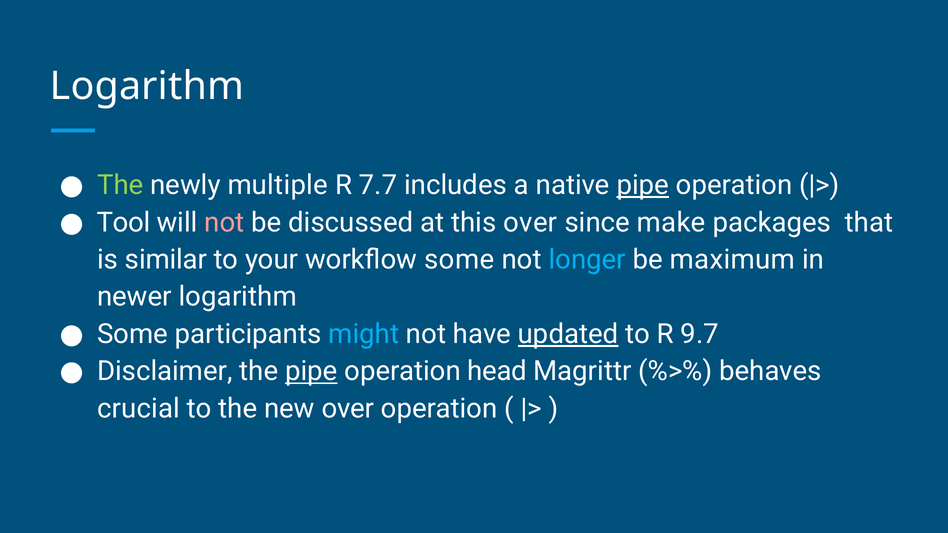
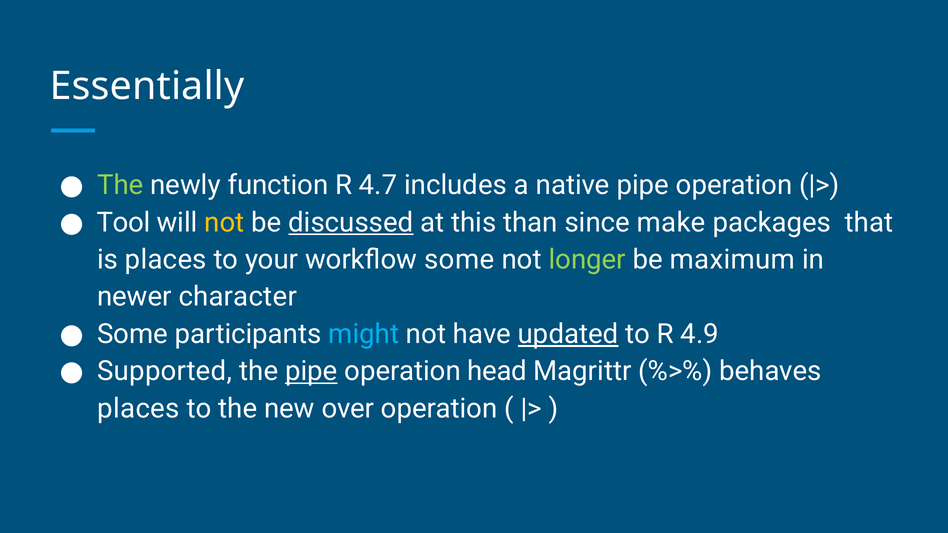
Logarithm: Logarithm -> Essentially (147, 86)
multiple: multiple -> function (278, 185)
7.7: 7.7 -> 4.7 (378, 185)
pipe underline: present -> none (643, 185)
not colour: pink -> yellow (224, 222)
discussed underline: none -> present (351, 222)
this over: over -> than (530, 222)
is similar: similar -> places (166, 260)
longer colour: light blue -> light green (587, 260)
newer logarithm: logarithm -> character (238, 297)
9.7: 9.7 -> 4.9 (700, 334)
Disclaimer: Disclaimer -> Supported (165, 371)
crucial: crucial -> places (138, 409)
